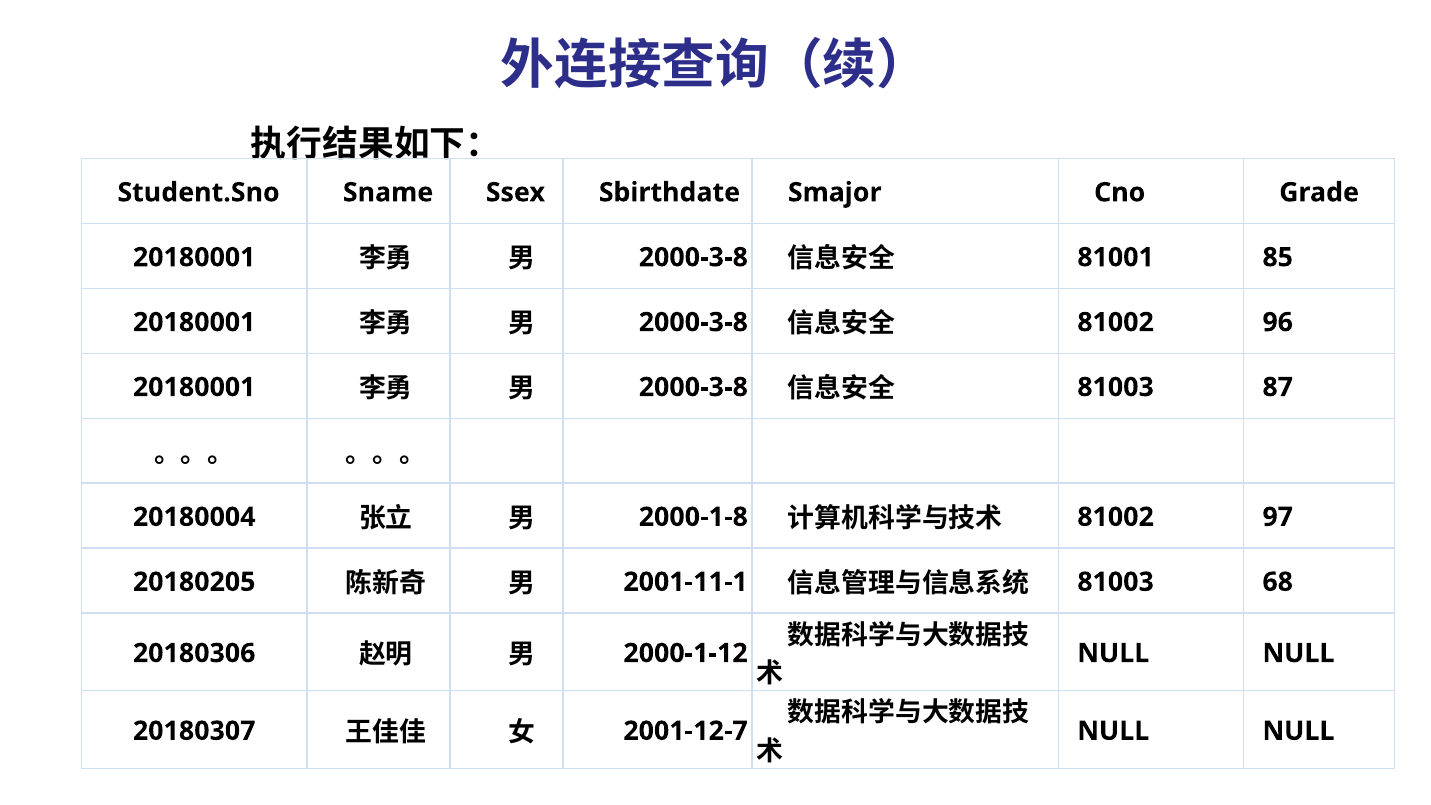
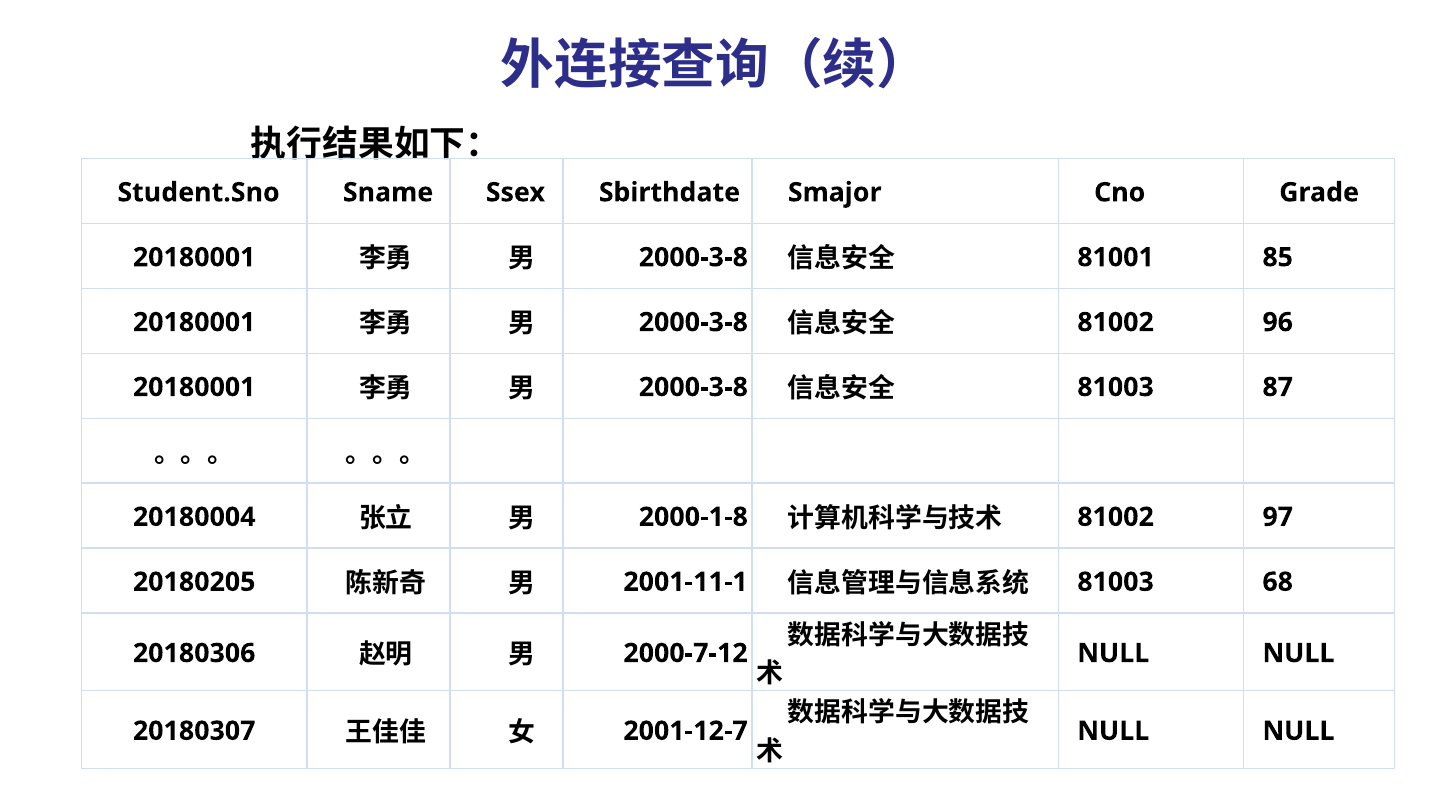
2000-1-12: 2000-1-12 -> 2000-7-12 (686, 653)
